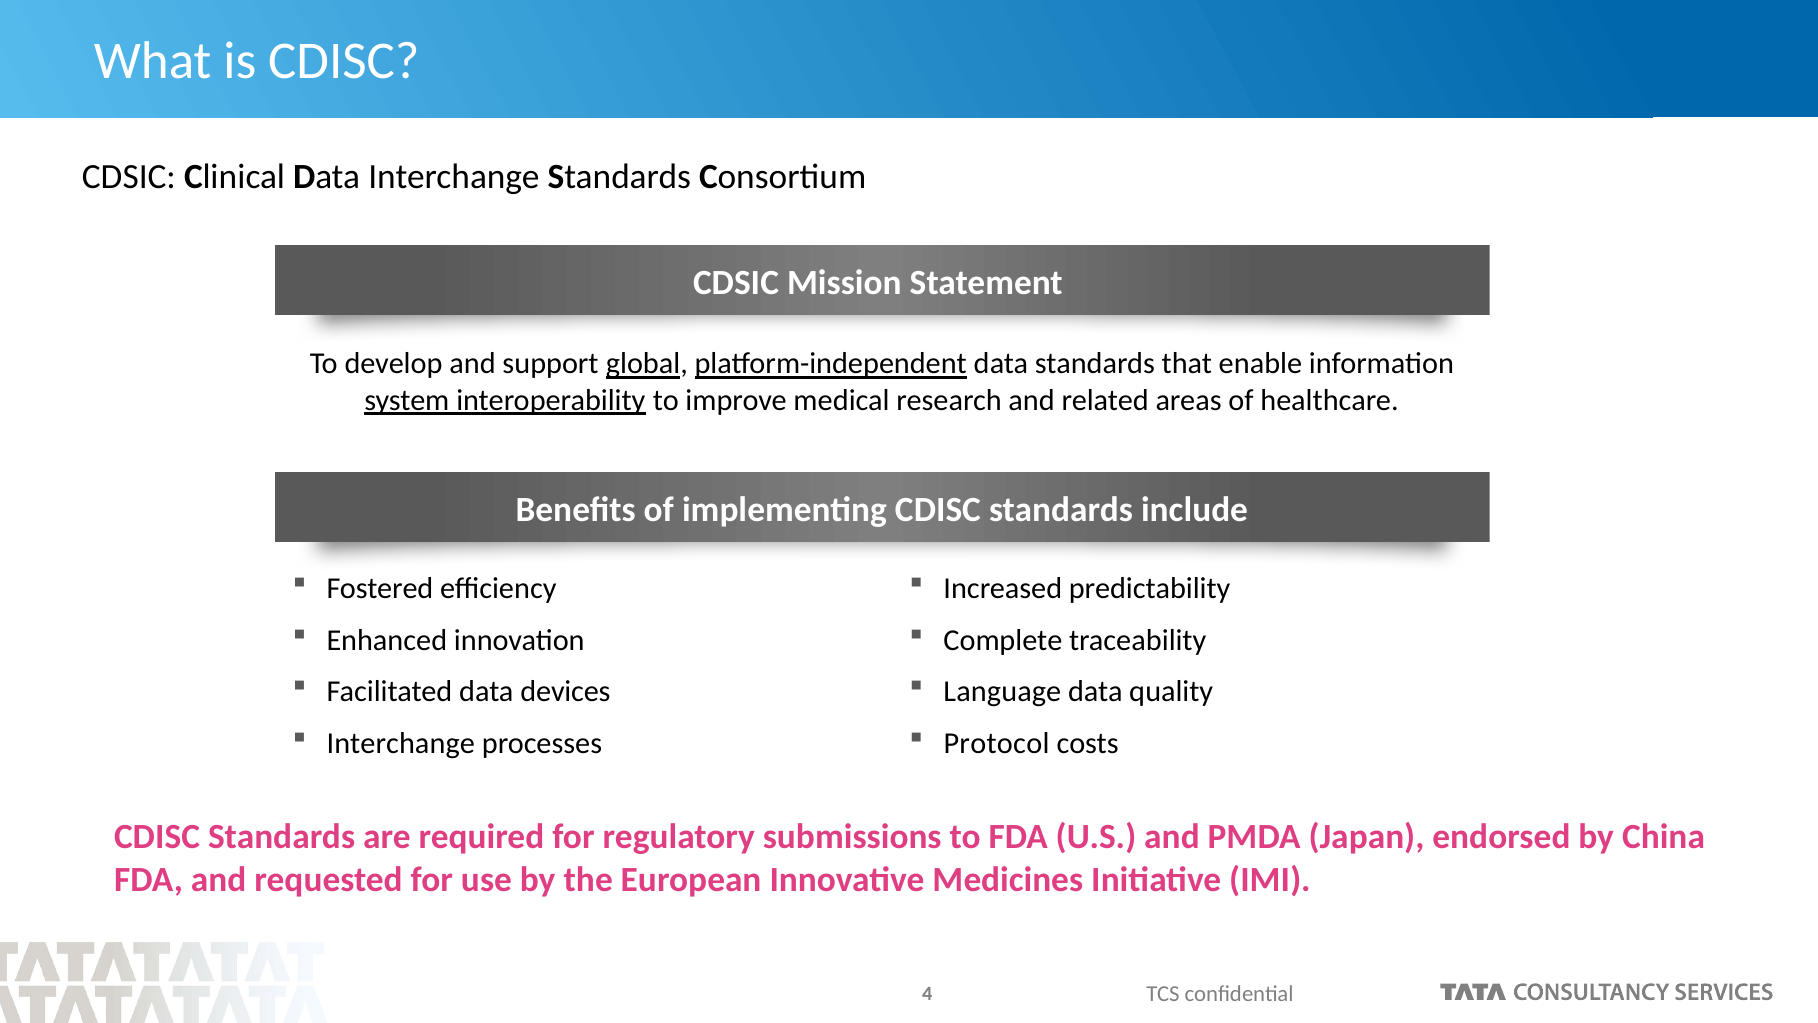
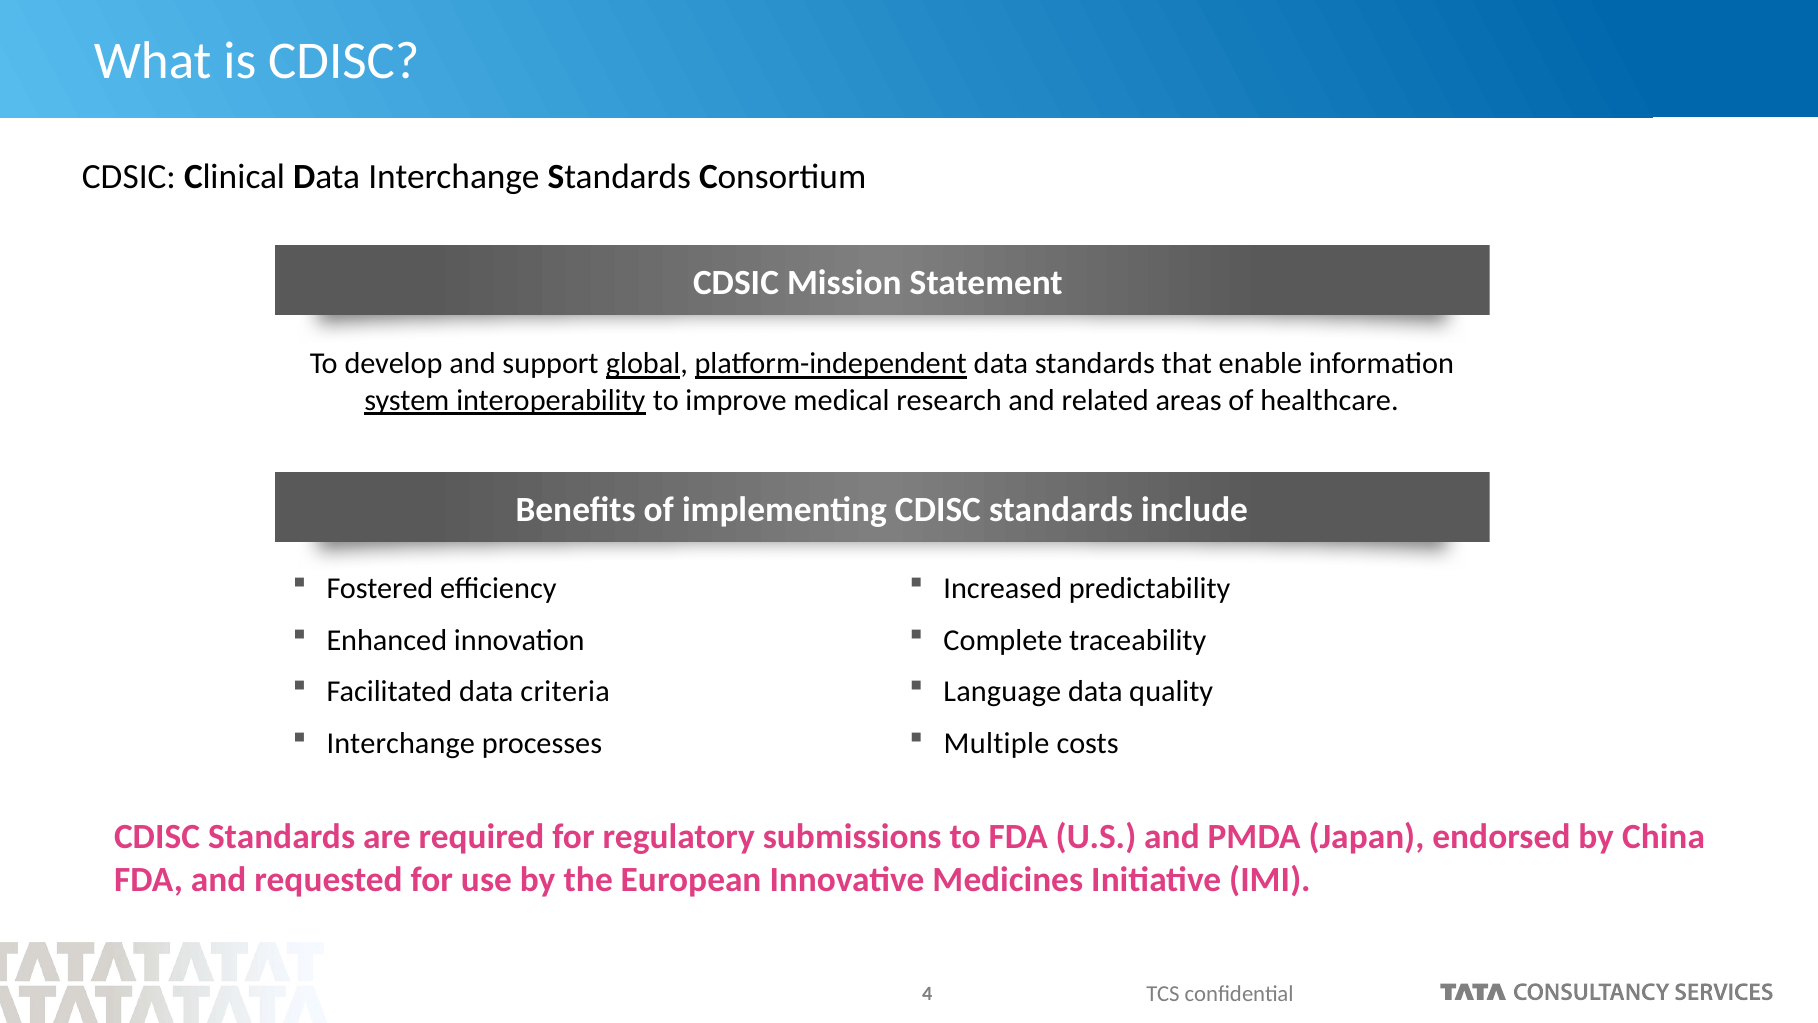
devices: devices -> criteria (565, 691)
Protocol: Protocol -> Multiple (997, 743)
